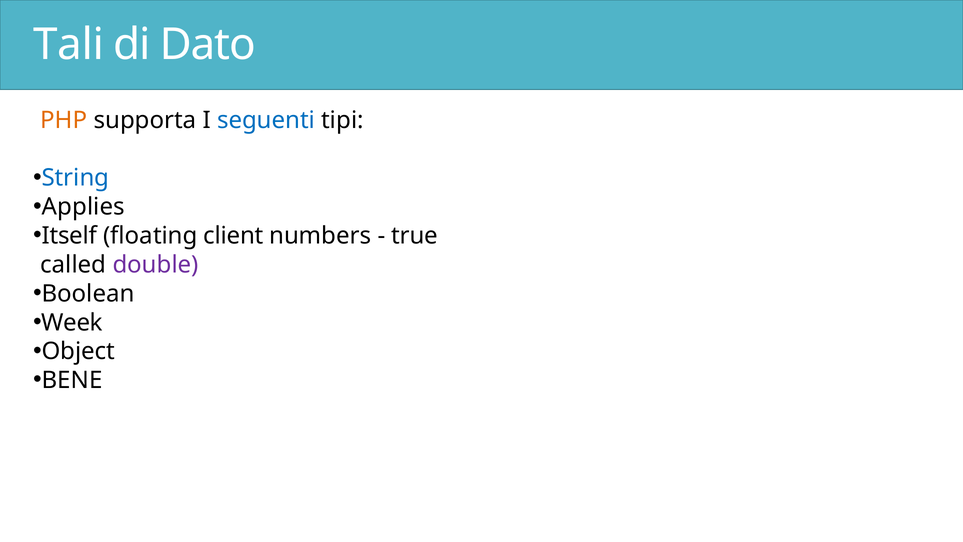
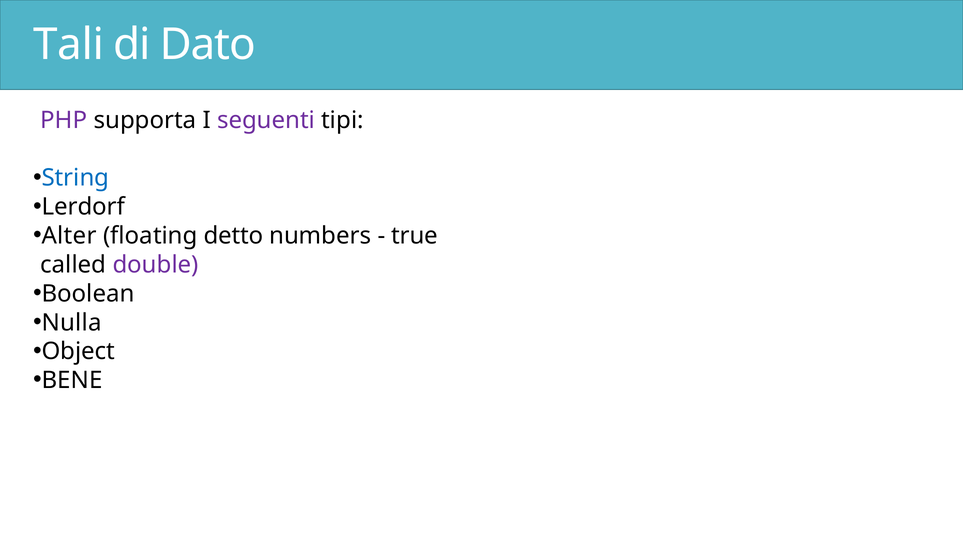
PHP colour: orange -> purple (64, 120)
seguenti colour: blue -> purple (266, 120)
Applies: Applies -> Lerdorf (83, 207)
Itself: Itself -> Alter (69, 236)
client: client -> detto (233, 236)
Week: Week -> Nulla (72, 322)
